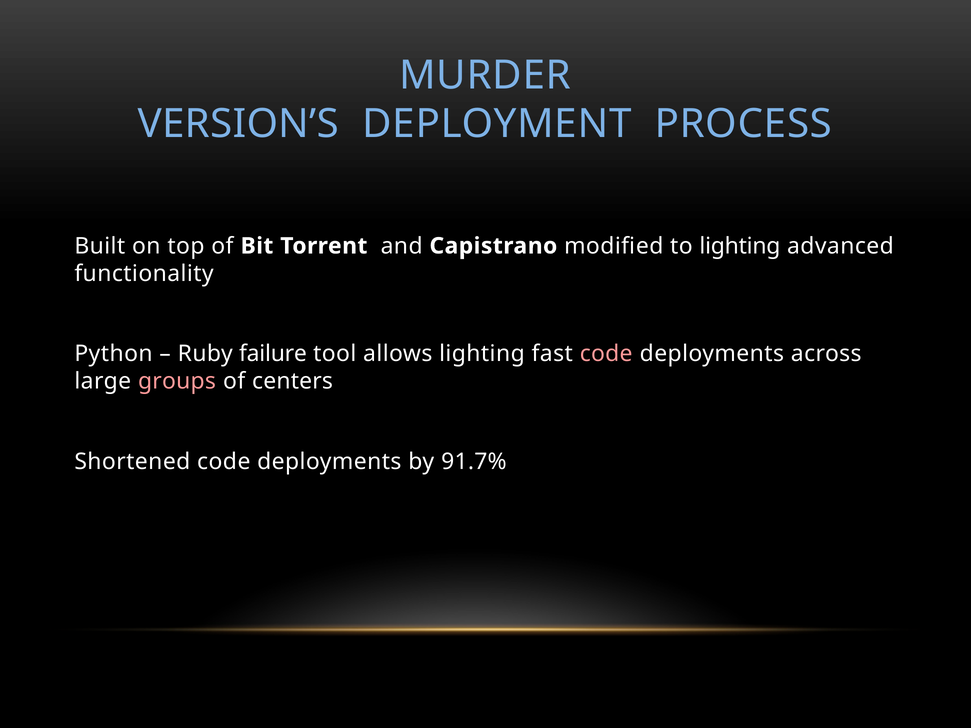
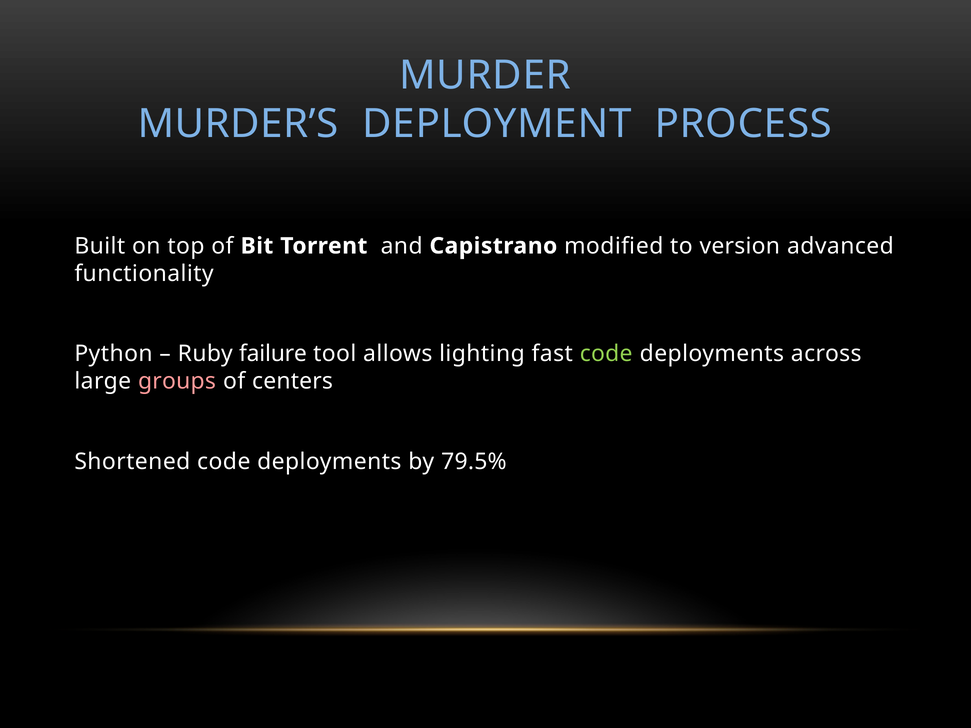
VERSION’S: VERSION’S -> MURDER’S (238, 124)
to lighting: lighting -> version (740, 246)
code colour: pink -> light green (606, 354)
91.7%: 91.7% -> 79.5% (474, 462)
